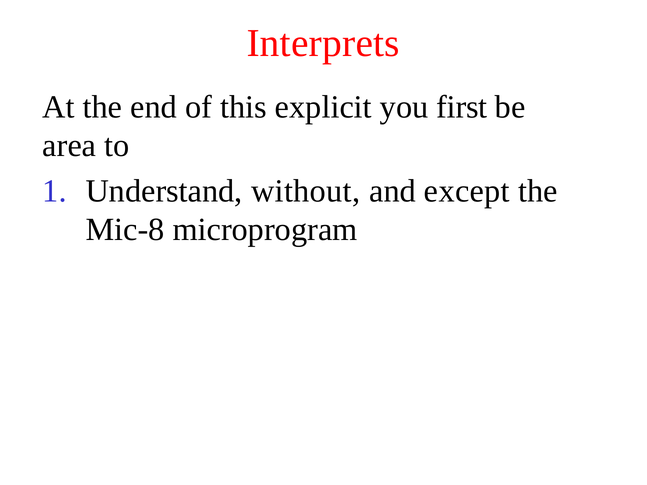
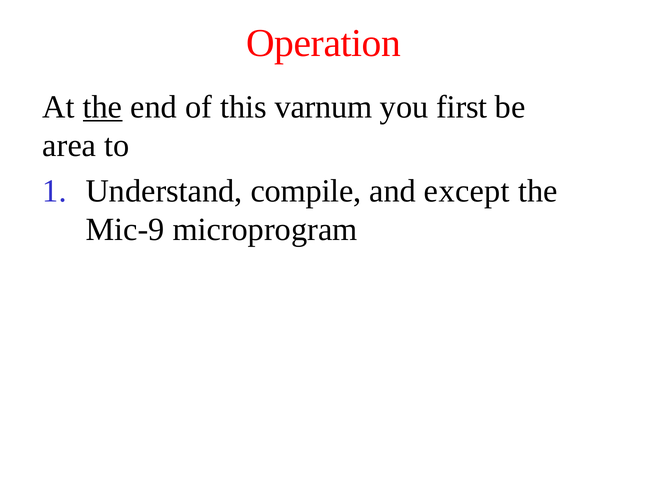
Interprets: Interprets -> Operation (324, 43)
the underline: none -> present (103, 107)
explicit: explicit -> varnum (324, 107)
without: without -> compile (306, 191)
Mic-8: Mic-8 -> Mic-9 (125, 230)
